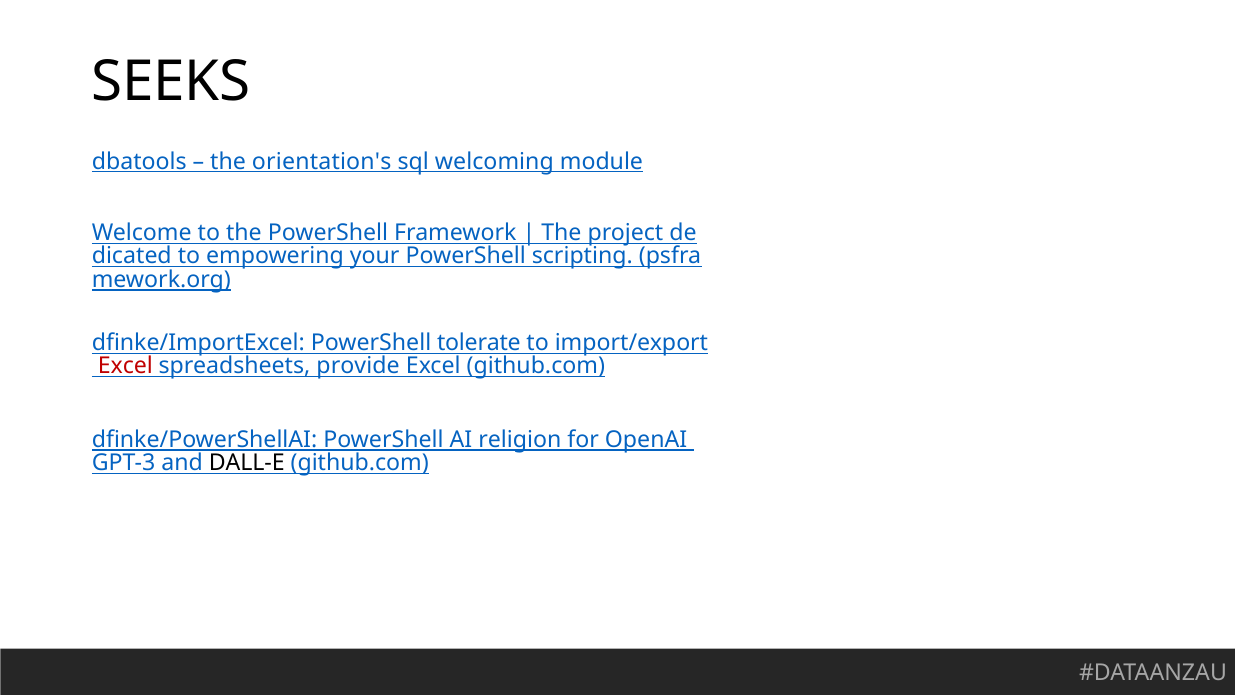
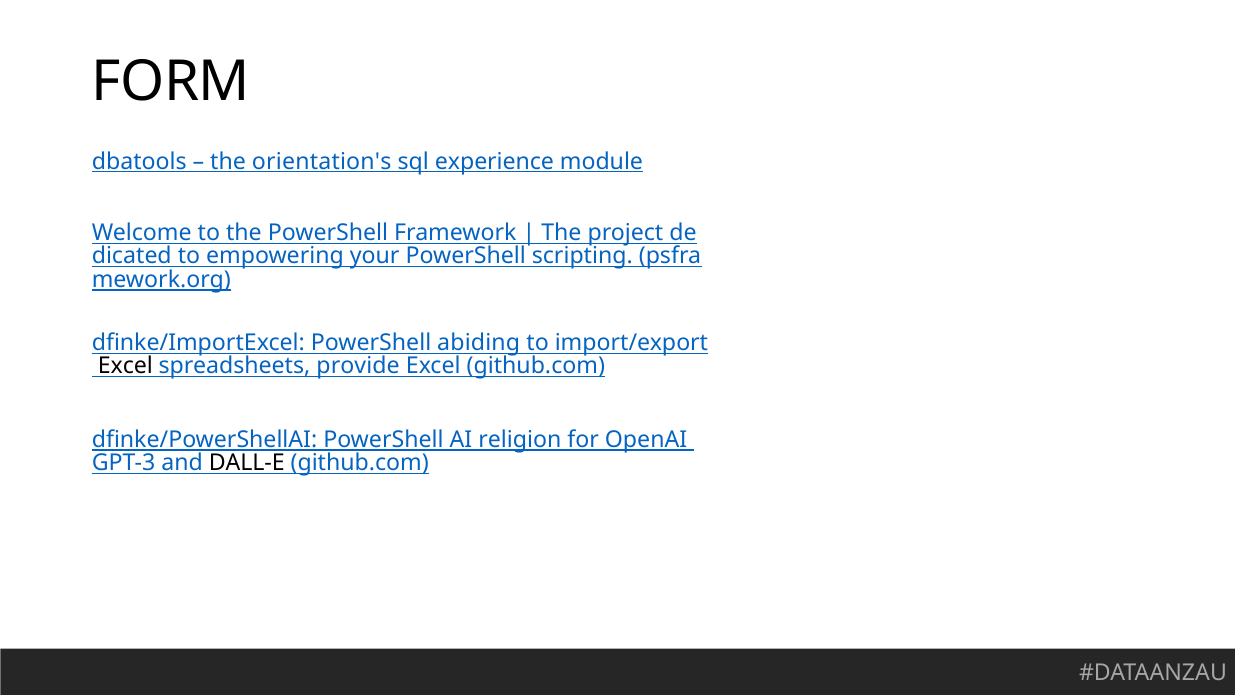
SEEKS: SEEKS -> FORM (171, 82)
welcoming: welcoming -> experience (494, 161)
tolerate: tolerate -> abiding (479, 343)
Excel colour: red -> black (125, 366)
